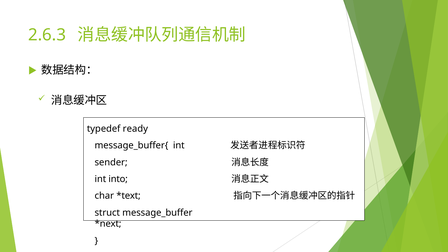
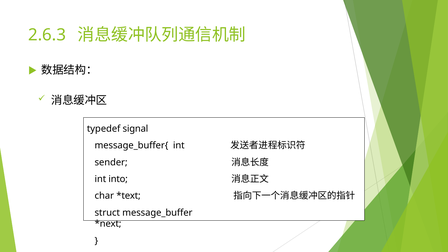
ready: ready -> signal (135, 129)
